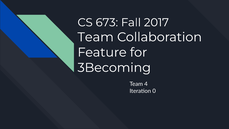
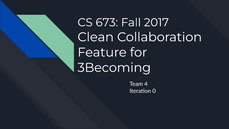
Team: Team -> Clean (96, 37)
